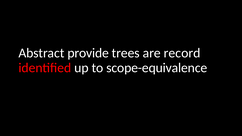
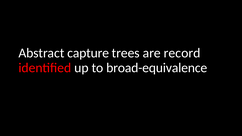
provide: provide -> capture (88, 53)
scope-equivalence: scope-equivalence -> broad-equivalence (157, 68)
